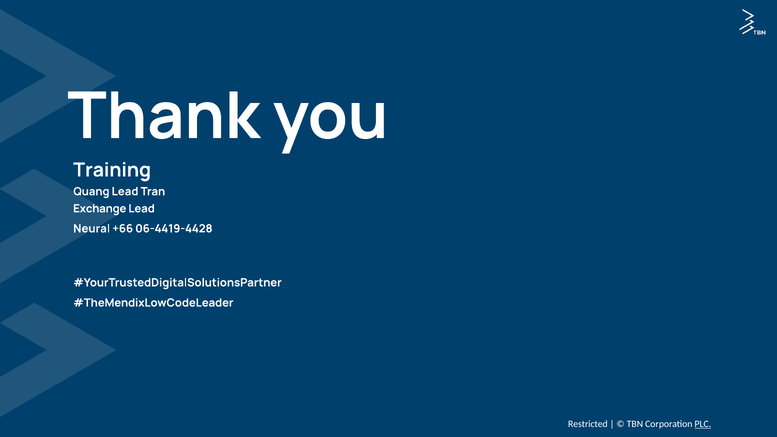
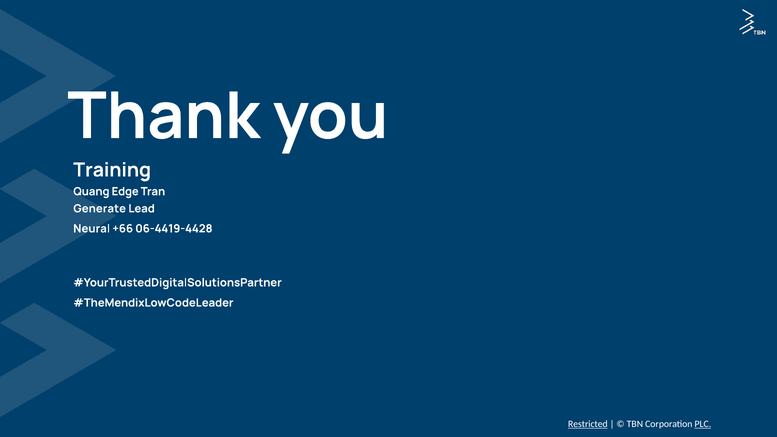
Quang Lead: Lead -> Edge (125, 192)
Exchange: Exchange -> Generate (100, 209)
Restricted underline: none -> present (588, 424)
